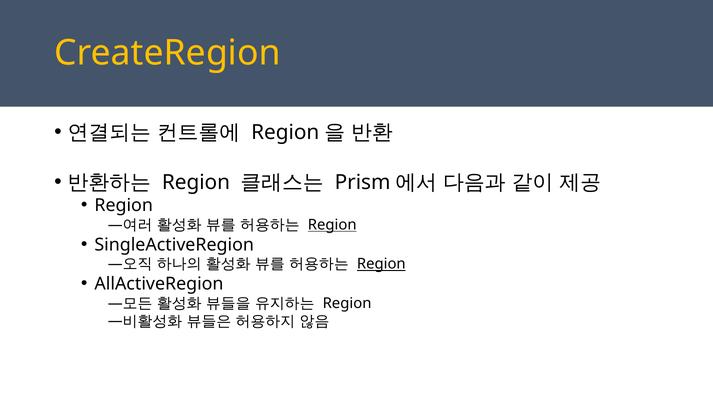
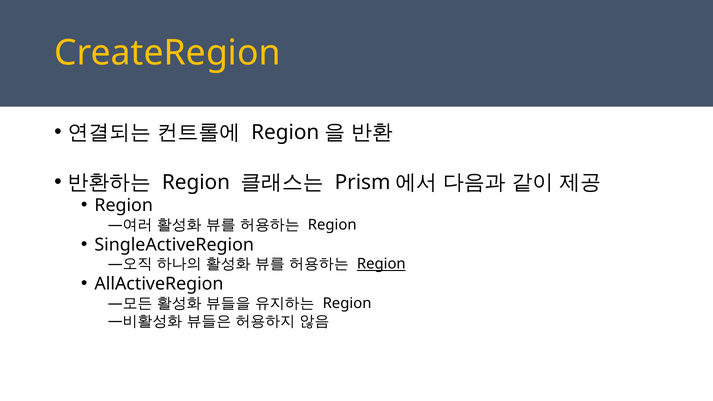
Region underline: present -> none (332, 225)
